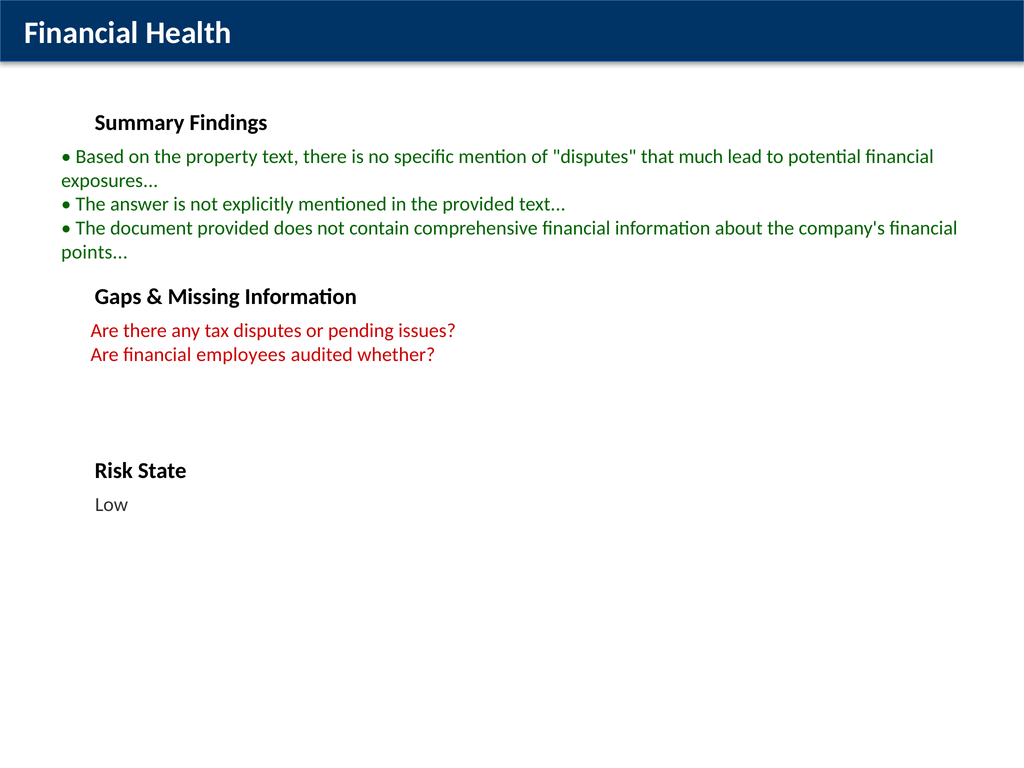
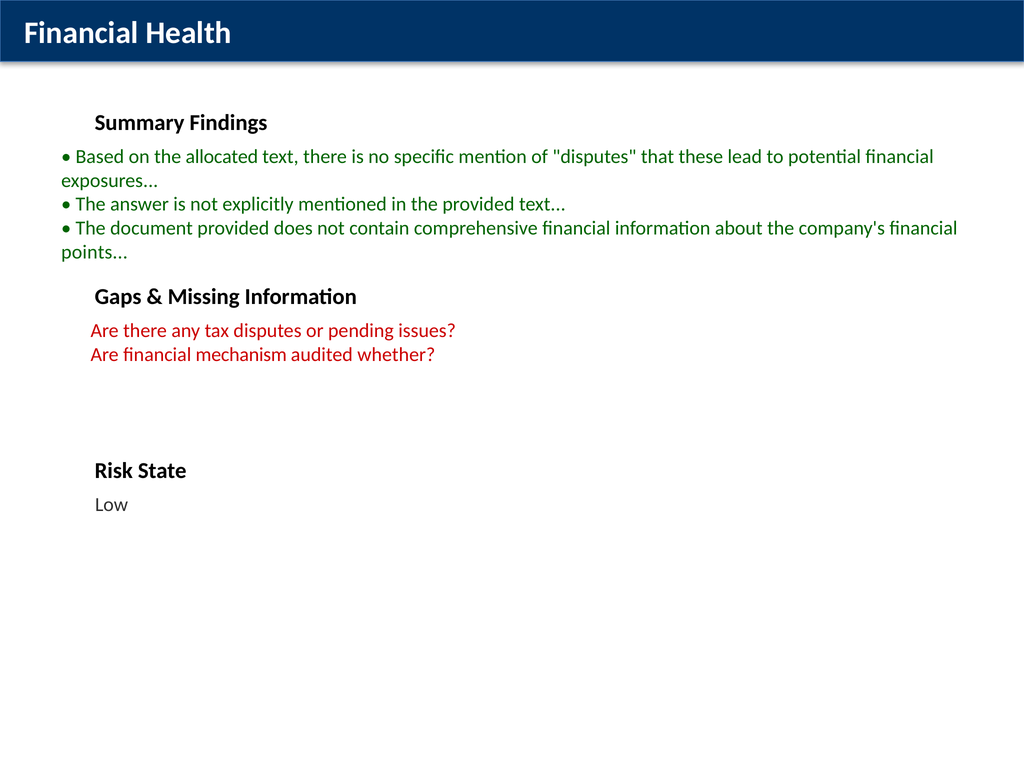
property: property -> allocated (222, 157)
much: much -> these (701, 157)
employees: employees -> mechanism (241, 355)
